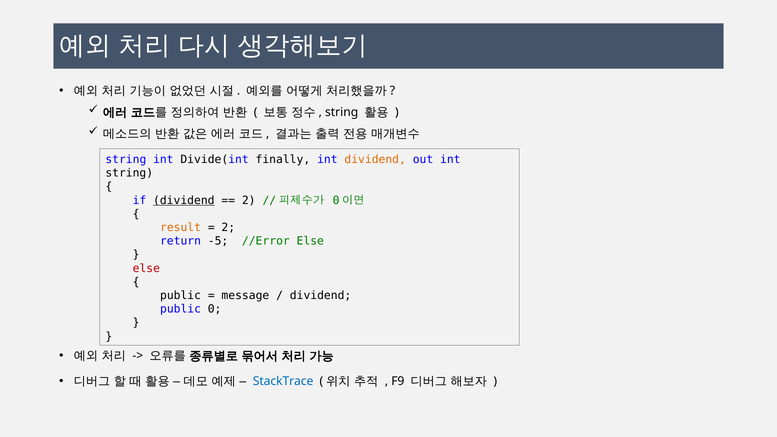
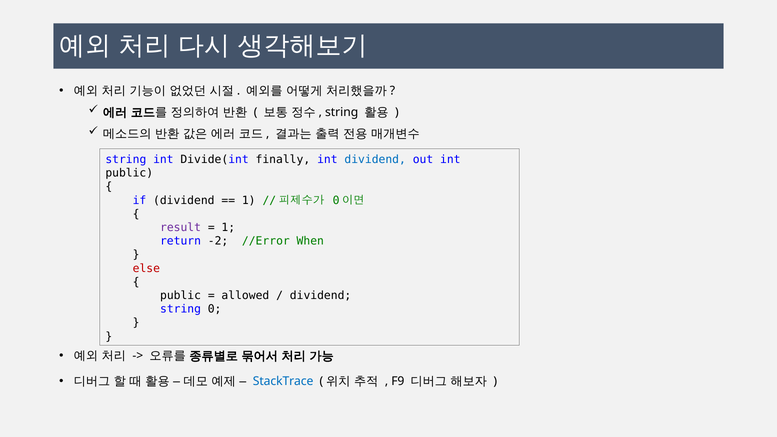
dividend colour: orange -> blue (375, 159)
string: string -> public (129, 173)
dividend underline: present -> none (184, 200)
2: 2 -> 1 (249, 200)
result colour: orange -> purple (181, 227)
2: 2 -> 1 (228, 227)
-5: -5 -> -2 (218, 241)
//Error Else: Else -> When (310, 241)
message: message -> allowed (245, 296)
public: public -> string (181, 309)
